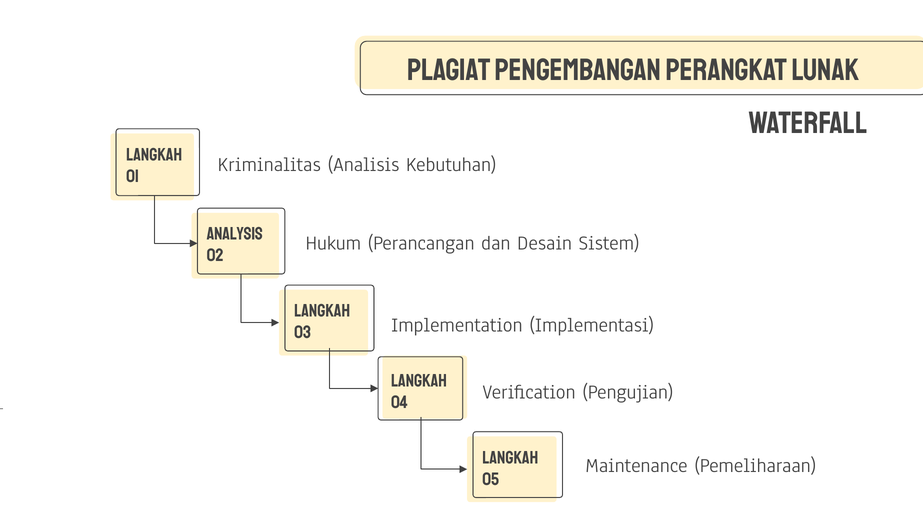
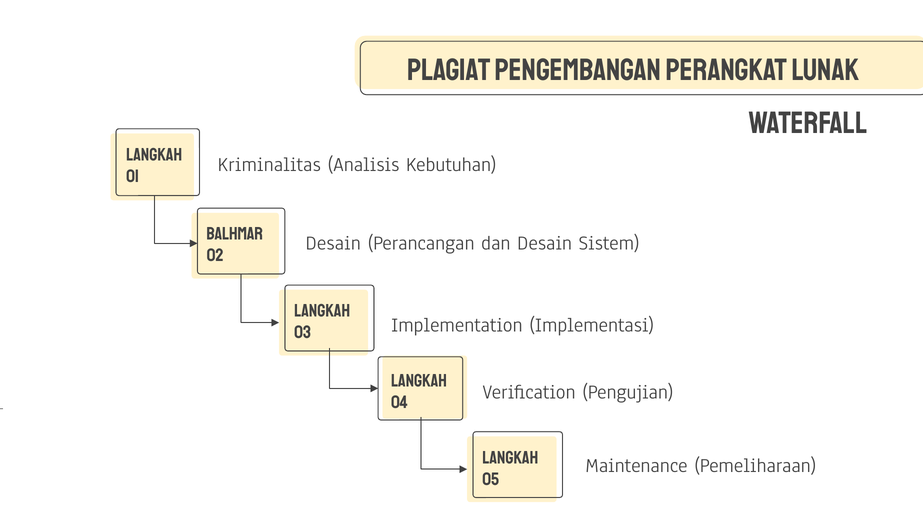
Analysis: Analysis -> Balhmar (235, 234)
Hukum: Hukum -> Desain (333, 243)
